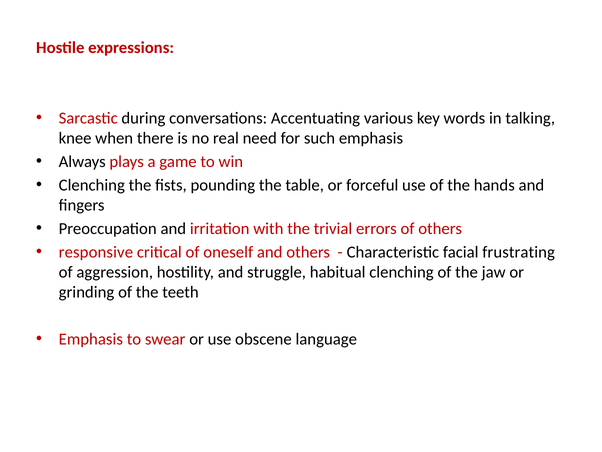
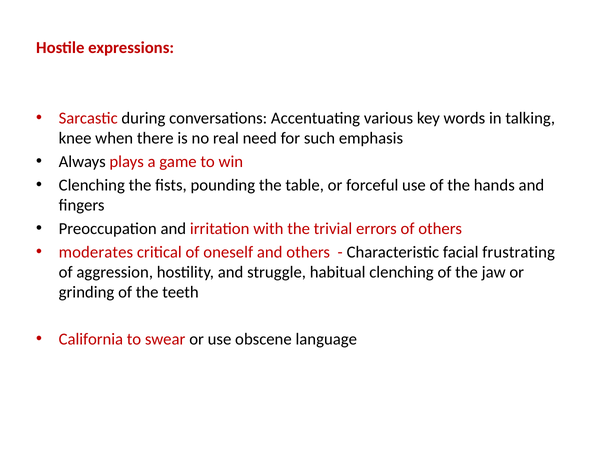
responsive: responsive -> moderates (96, 252)
Emphasis: Emphasis -> California (91, 339)
